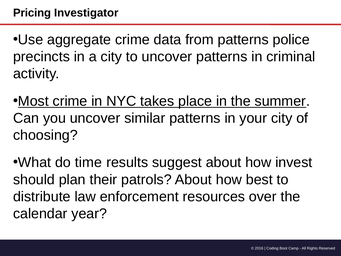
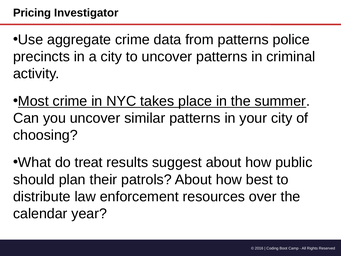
time: time -> treat (89, 162)
invest: invest -> public (294, 162)
